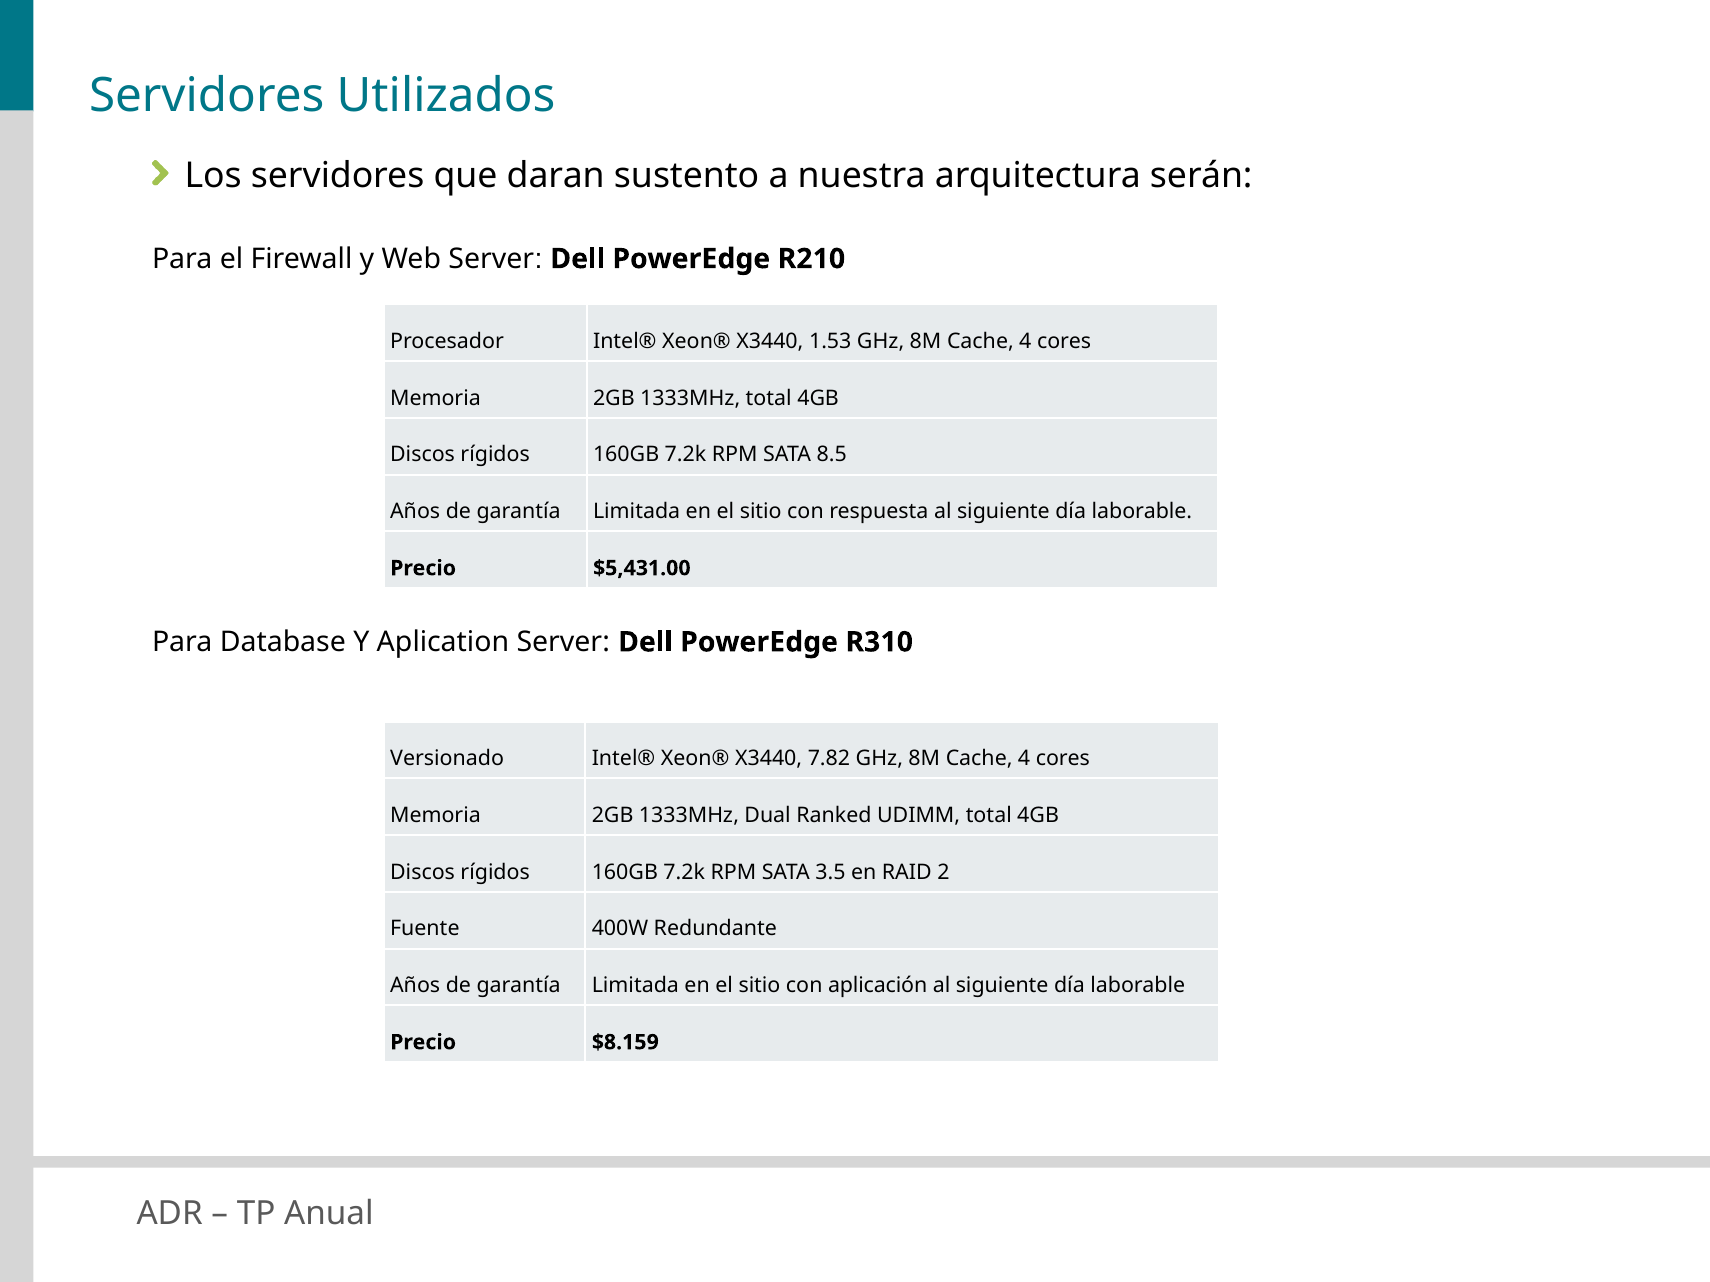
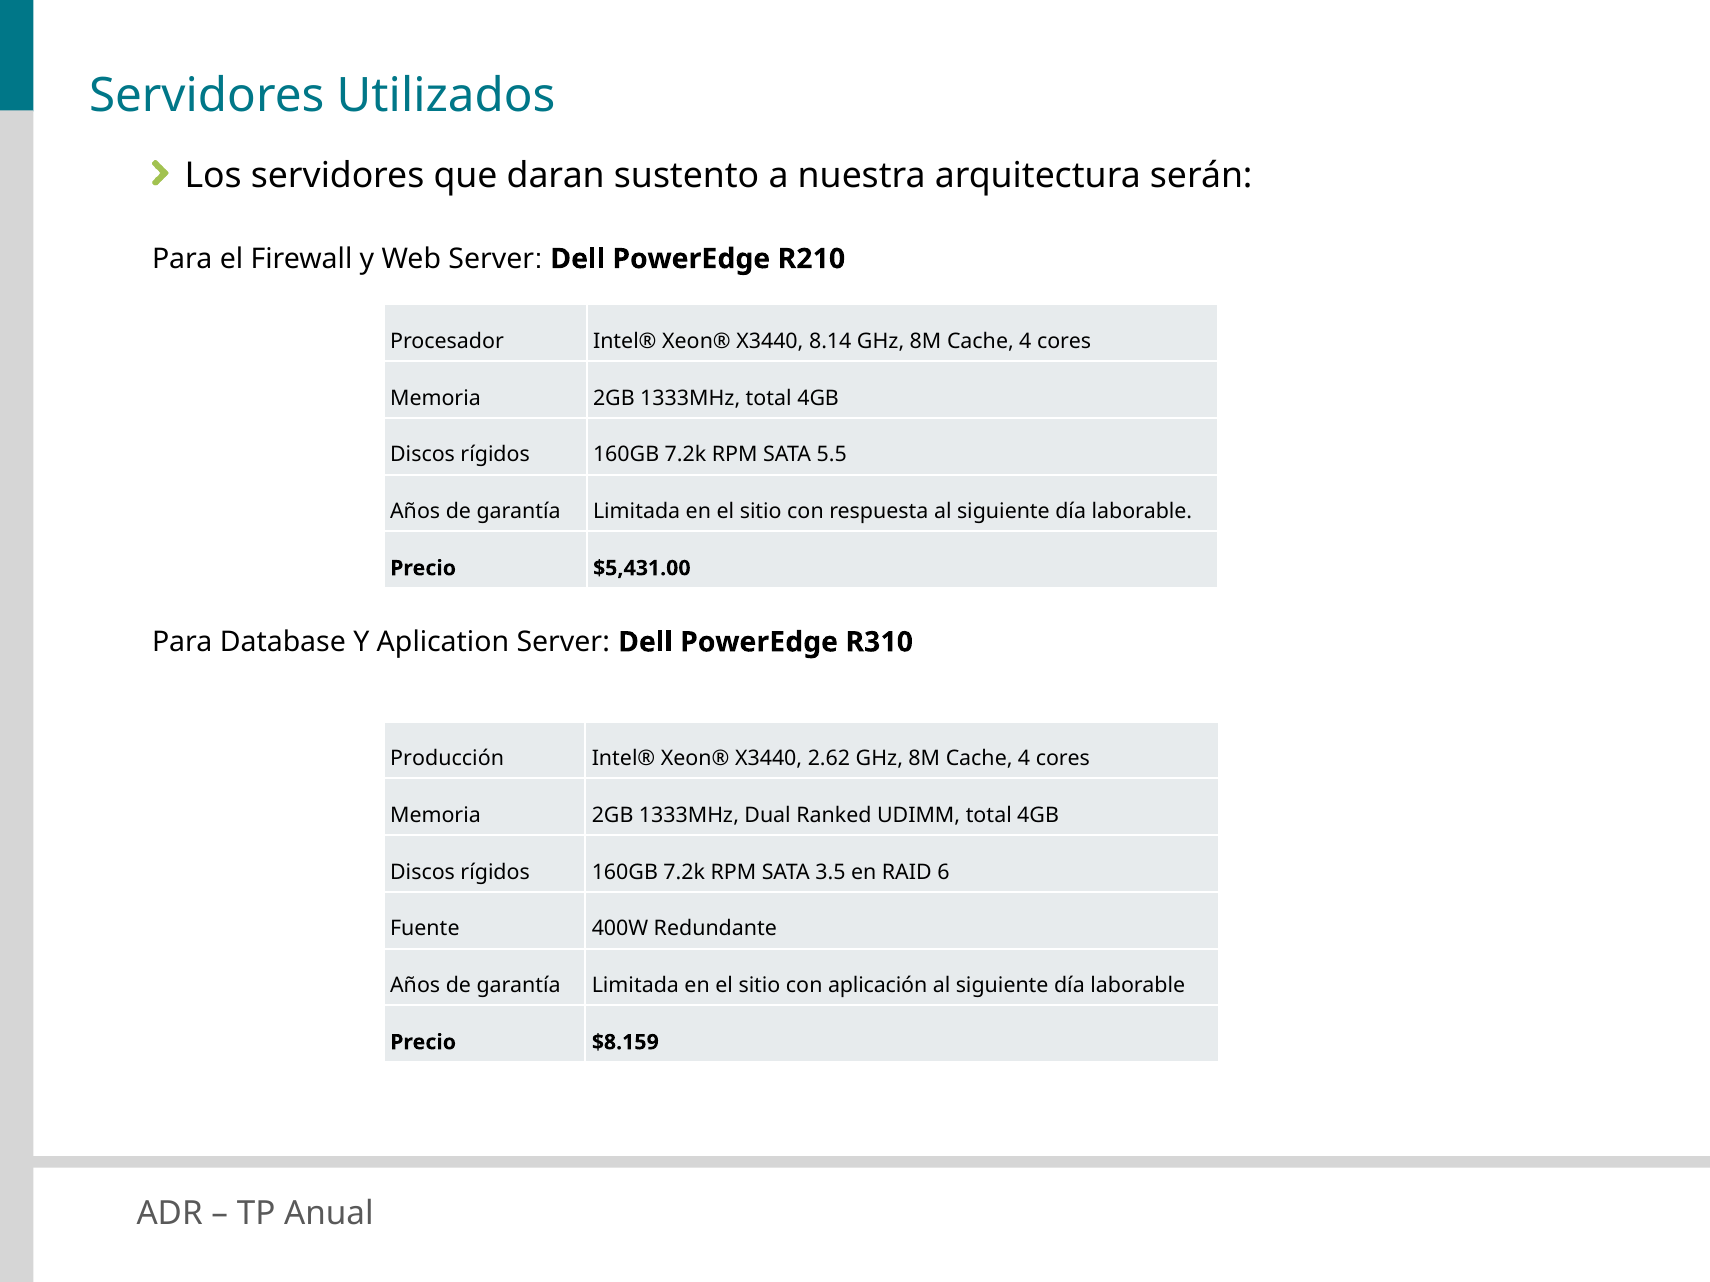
1.53: 1.53 -> 8.14 (830, 341)
8.5: 8.5 -> 5.5 (832, 455)
Versionado: Versionado -> Producción (447, 759)
7.82: 7.82 -> 2.62 (829, 759)
2: 2 -> 6 (944, 872)
